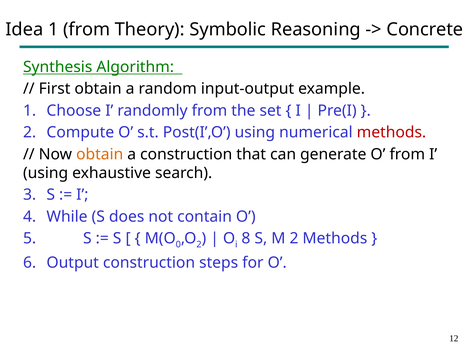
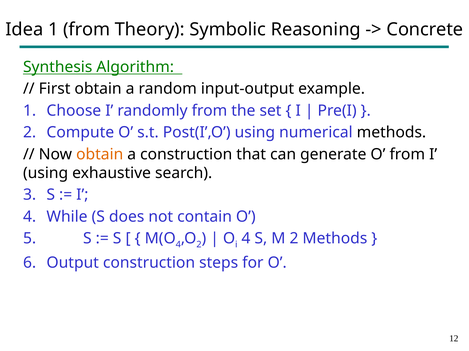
methods colour: red -> black (391, 133)
0: 0 -> 4 (178, 245)
O i 8: 8 -> 4 (246, 239)
